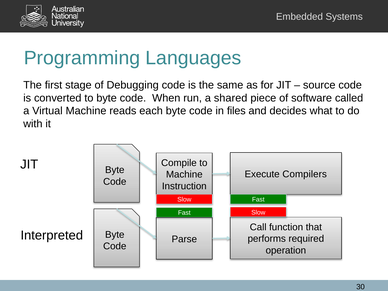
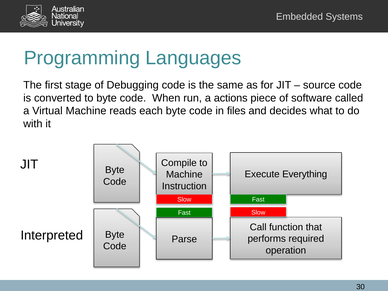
shared: shared -> actions (231, 98)
Compilers: Compilers -> Everything (305, 174)
